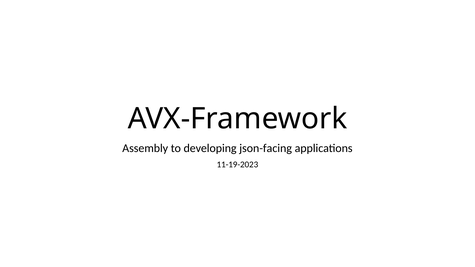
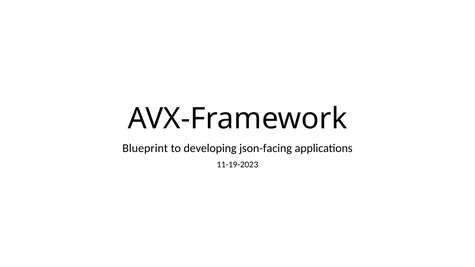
Assembly: Assembly -> Blueprint (145, 148)
